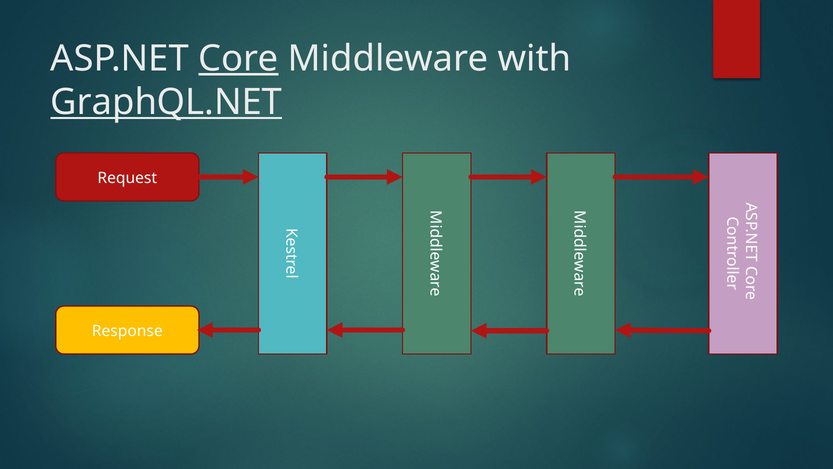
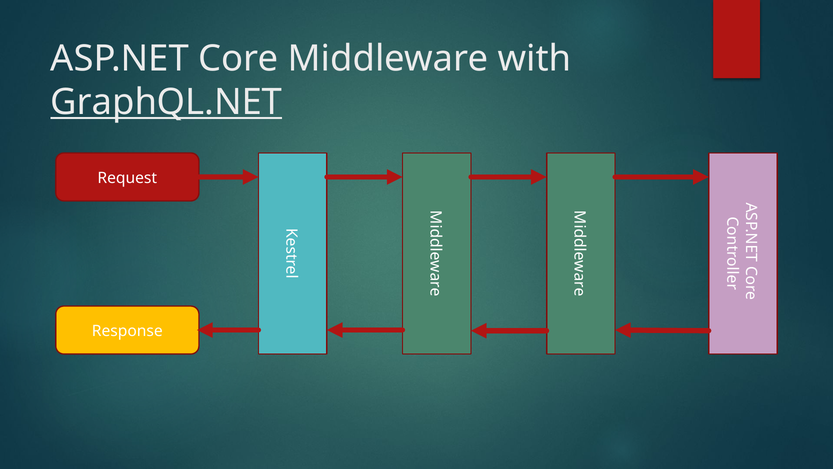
Core underline: present -> none (238, 58)
